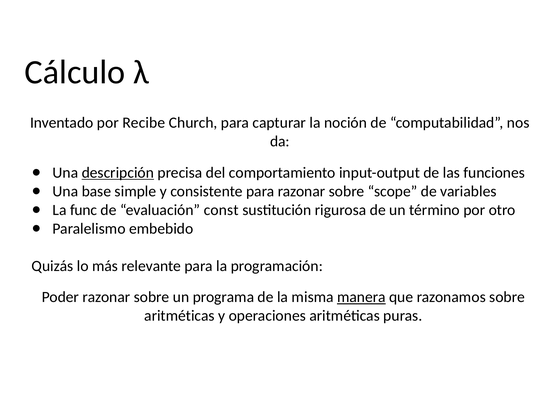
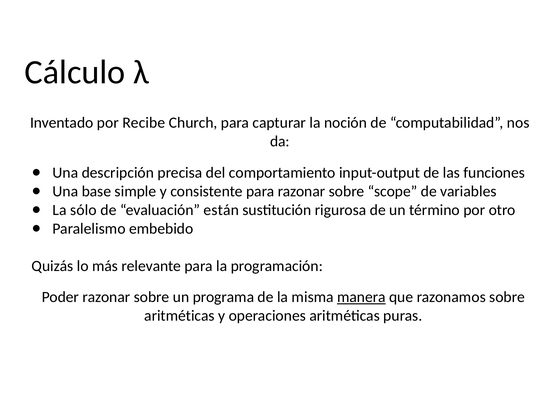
descripción underline: present -> none (118, 173)
func: func -> sólo (83, 210)
const: const -> están (221, 210)
